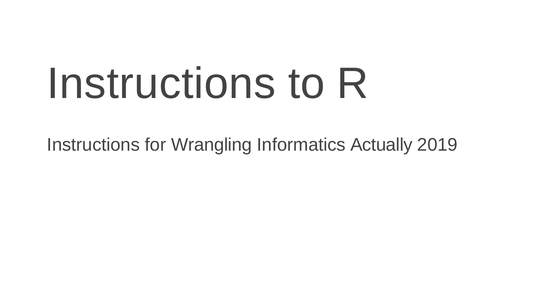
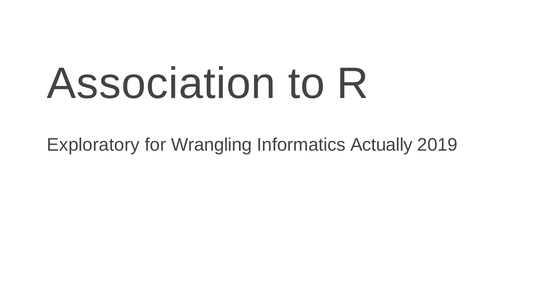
Instructions: Instructions -> Association (161, 84)
Instructions: Instructions -> Exploratory (93, 145)
